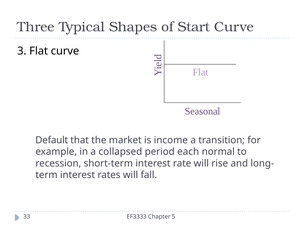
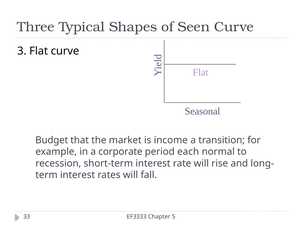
Start: Start -> Seen (194, 27)
Default: Default -> Budget (52, 140)
collapsed: collapsed -> corporate (120, 152)
